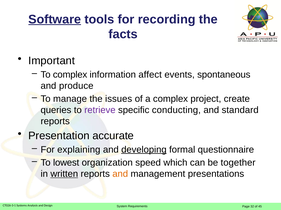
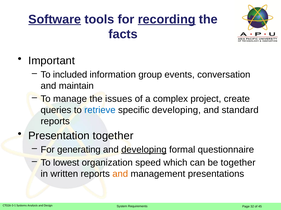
recording underline: none -> present (167, 19)
To complex: complex -> included (70, 75)
affect: affect -> group (150, 75)
spontaneous: spontaneous -> conversation (224, 75)
produce: produce -> maintain (76, 86)
retrieve colour: purple -> blue (100, 110)
specific conducting: conducting -> developing (176, 110)
Presentation accurate: accurate -> together (113, 136)
explaining: explaining -> generating (79, 150)
written underline: present -> none (64, 174)
